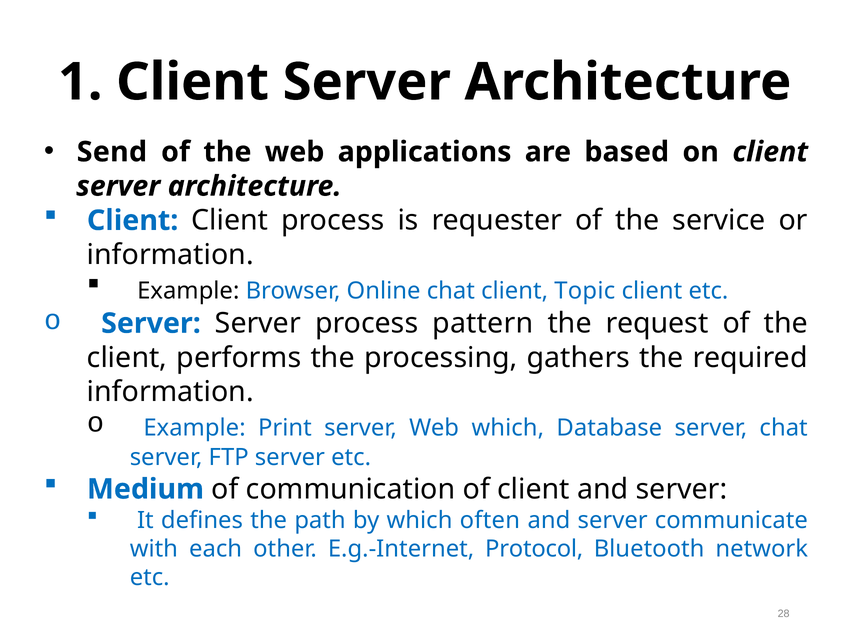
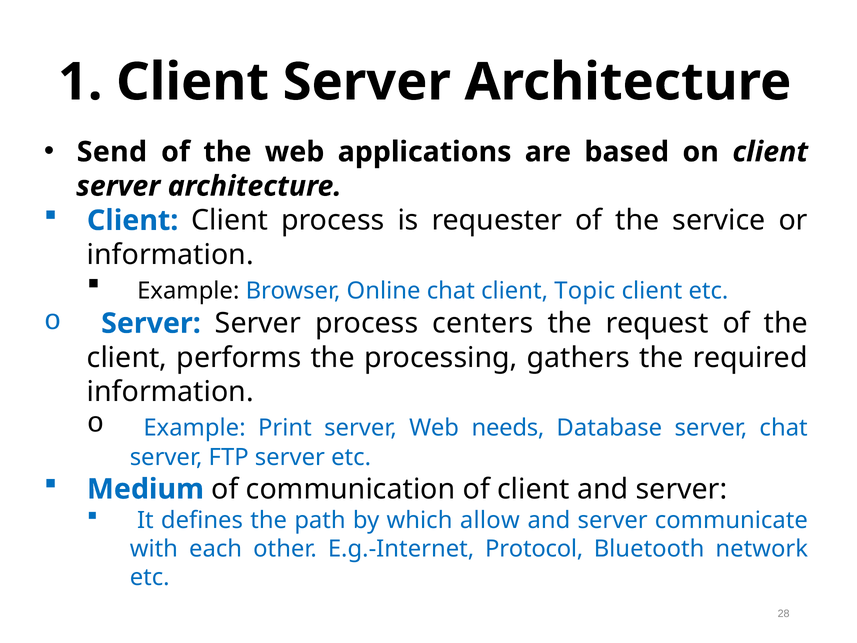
pattern: pattern -> centers (483, 323)
Web which: which -> needs (508, 428)
often: often -> allow (490, 520)
